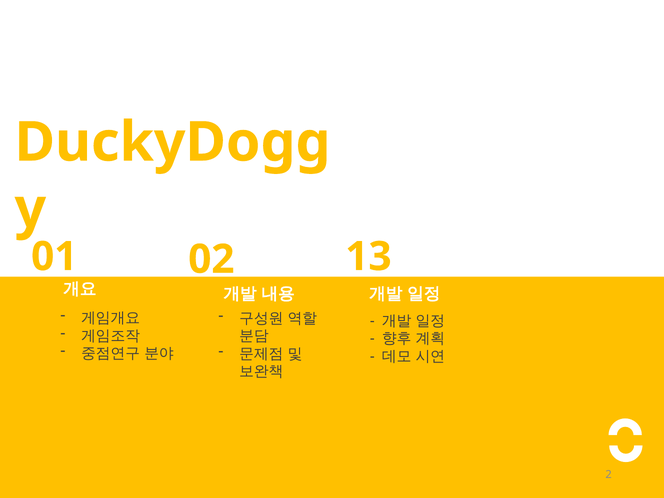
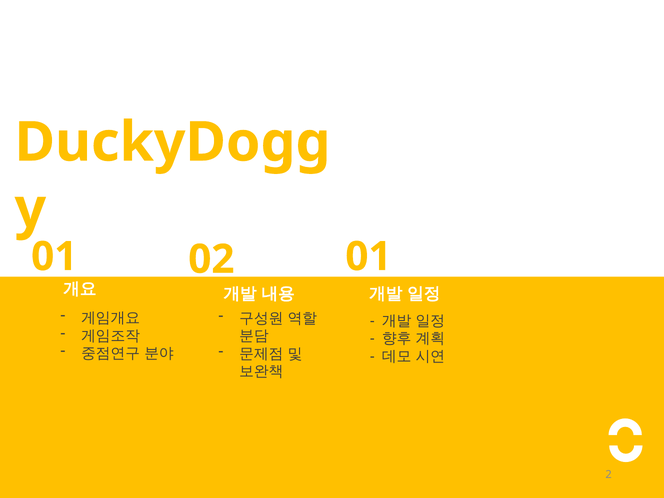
02 13: 13 -> 01 (368, 257)
